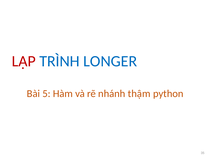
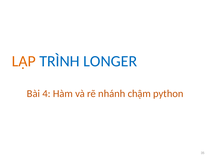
LẬP colour: red -> orange (24, 61)
5: 5 -> 4 (46, 94)
thậm: thậm -> chậm (139, 94)
